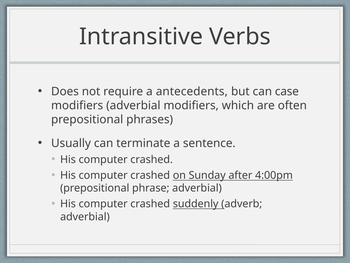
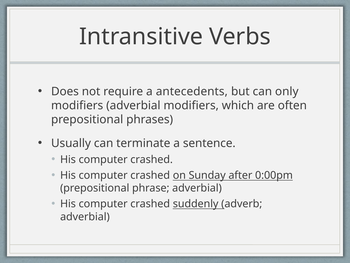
case: case -> only (287, 91)
4:00pm: 4:00pm -> 0:00pm (274, 175)
